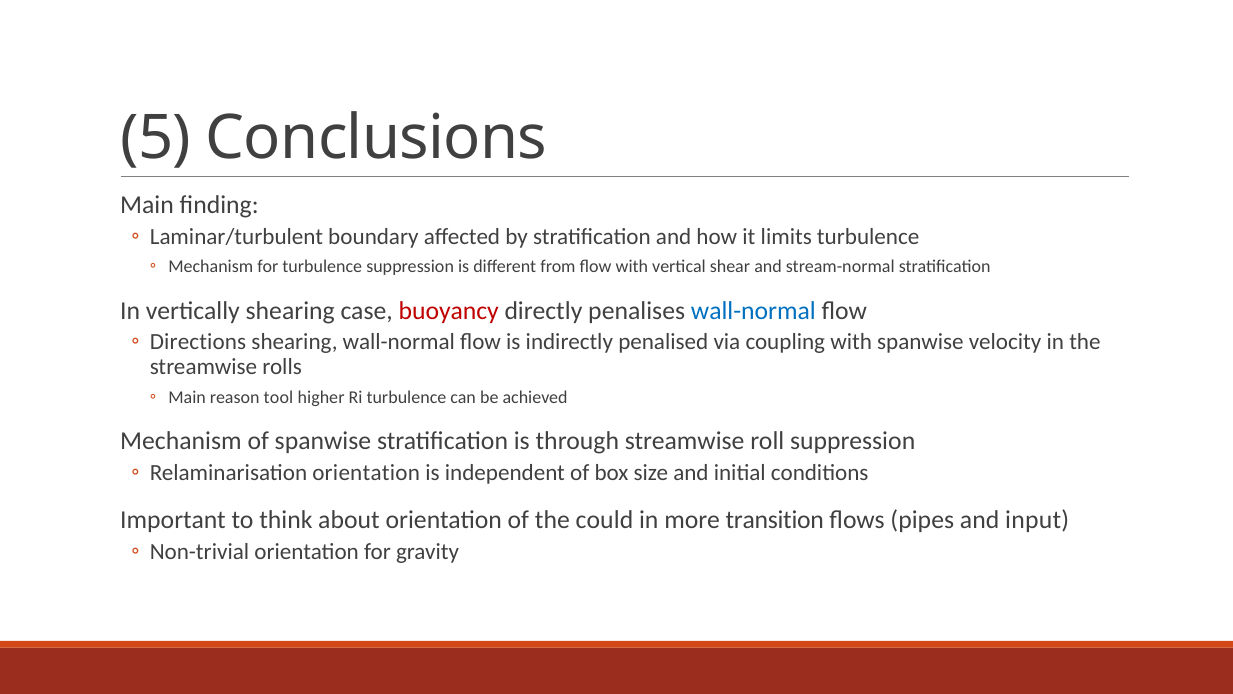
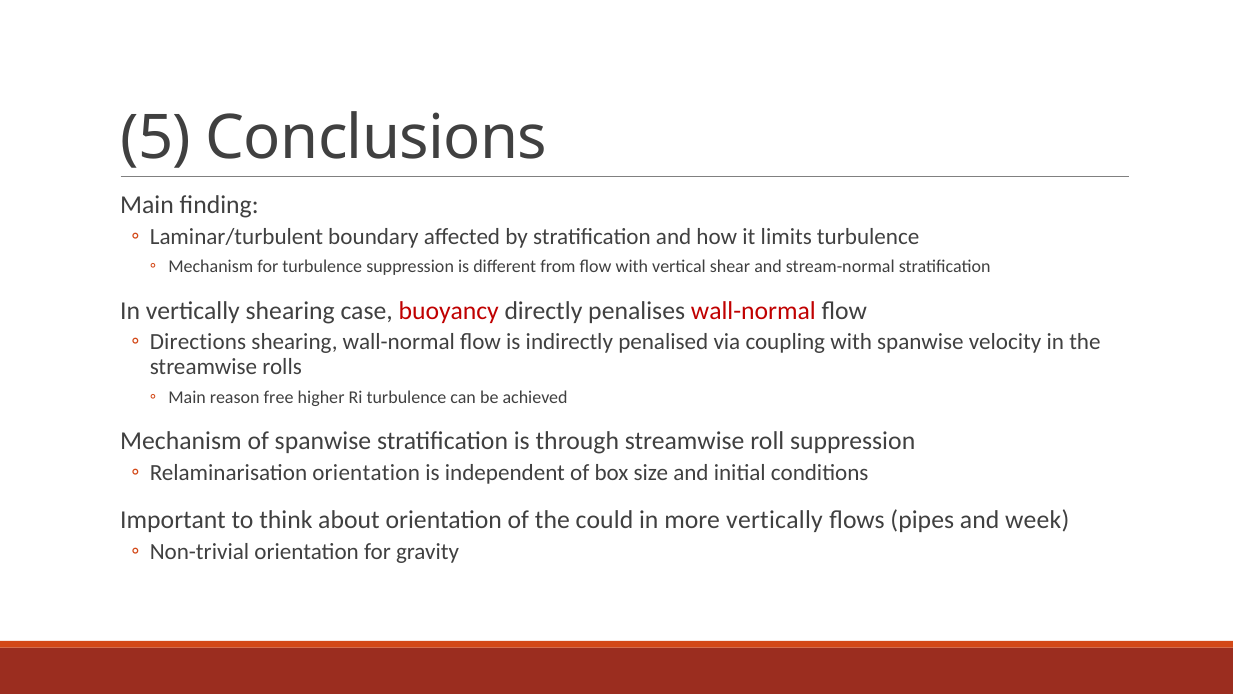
wall-normal colour: blue -> red (753, 311)
tool: tool -> free (279, 397)
more transition: transition -> vertically (774, 520)
input: input -> week (1037, 520)
